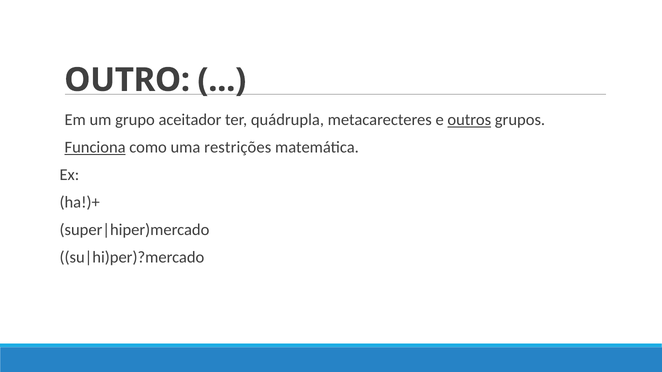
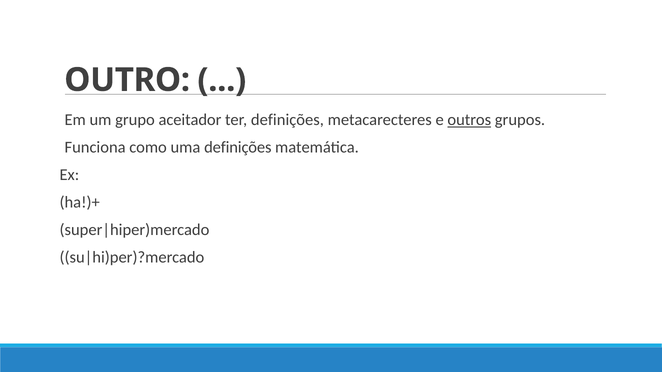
ter quádrupla: quádrupla -> definições (287, 120)
Funciona underline: present -> none (95, 148)
uma restrições: restrições -> definições (238, 148)
